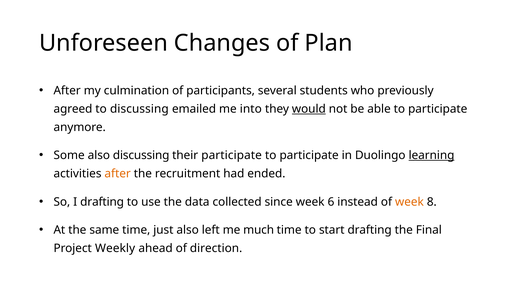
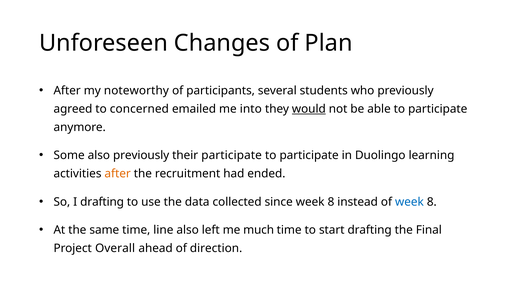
culmination: culmination -> noteworthy (136, 91)
to discussing: discussing -> concerned (139, 109)
also discussing: discussing -> previously (141, 156)
learning underline: present -> none (431, 156)
since week 6: 6 -> 8 (331, 202)
week colour: orange -> blue (409, 202)
just: just -> line (163, 230)
Weekly: Weekly -> Overall (115, 249)
